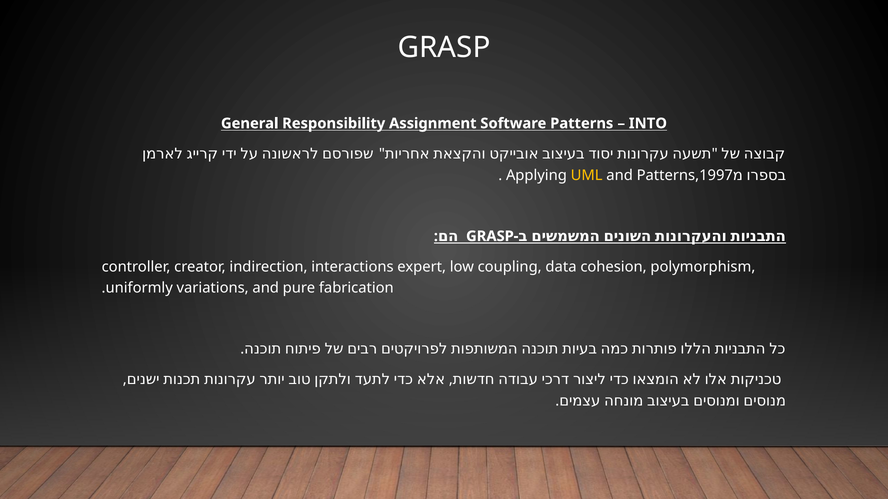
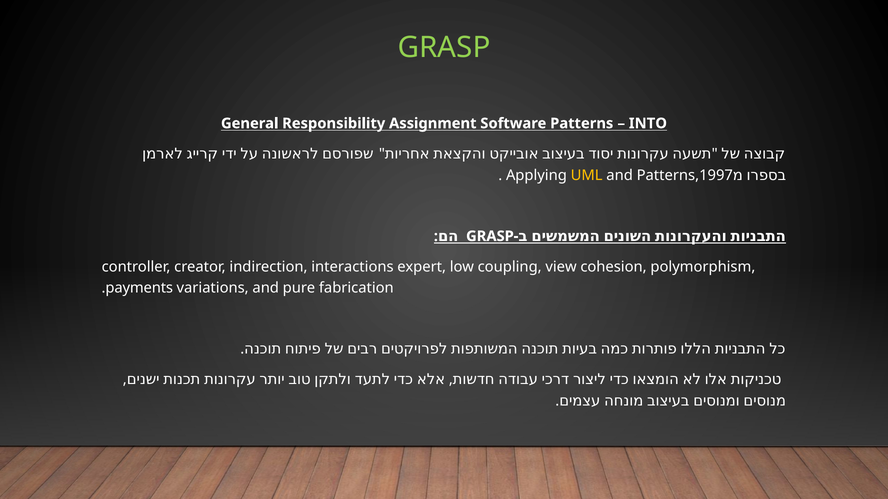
GRASP colour: white -> light green (444, 48)
data: data -> view (561, 267)
uniformly: uniformly -> payments (139, 288)
